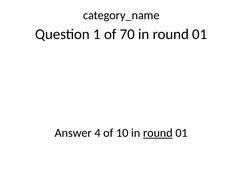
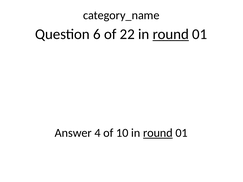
1: 1 -> 6 (97, 34)
70: 70 -> 22 (127, 34)
round underline: none -> present (171, 34)
